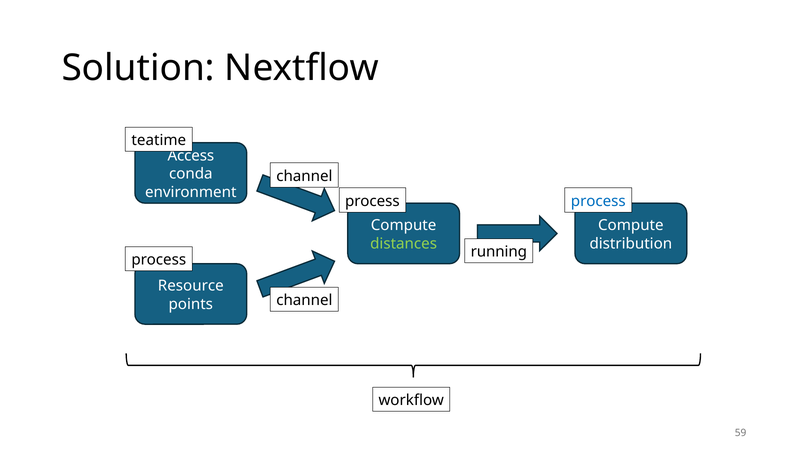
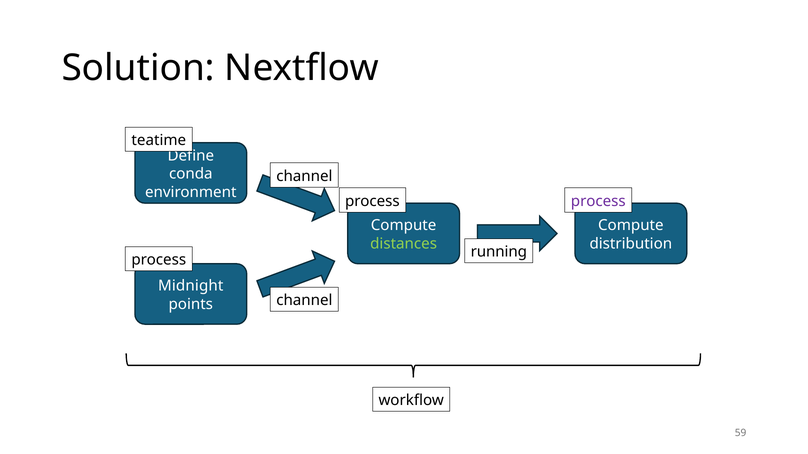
Access: Access -> Define (191, 156)
process colour: blue -> purple (598, 201)
Resource: Resource -> Midnight (191, 286)
